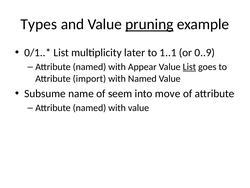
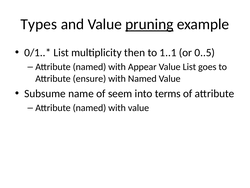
later: later -> then (135, 52)
0..9: 0..9 -> 0..5 (205, 52)
List underline: present -> none (189, 67)
import: import -> ensure (89, 78)
move: move -> terms (168, 93)
